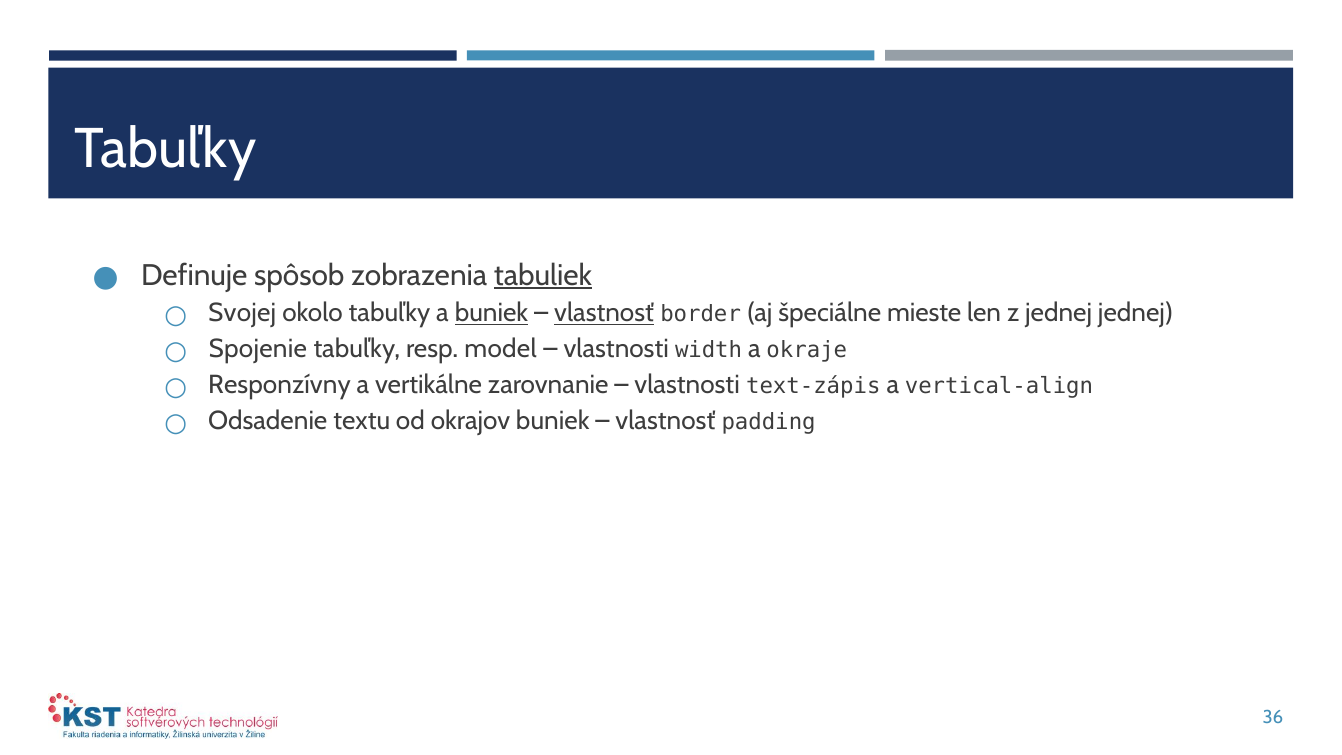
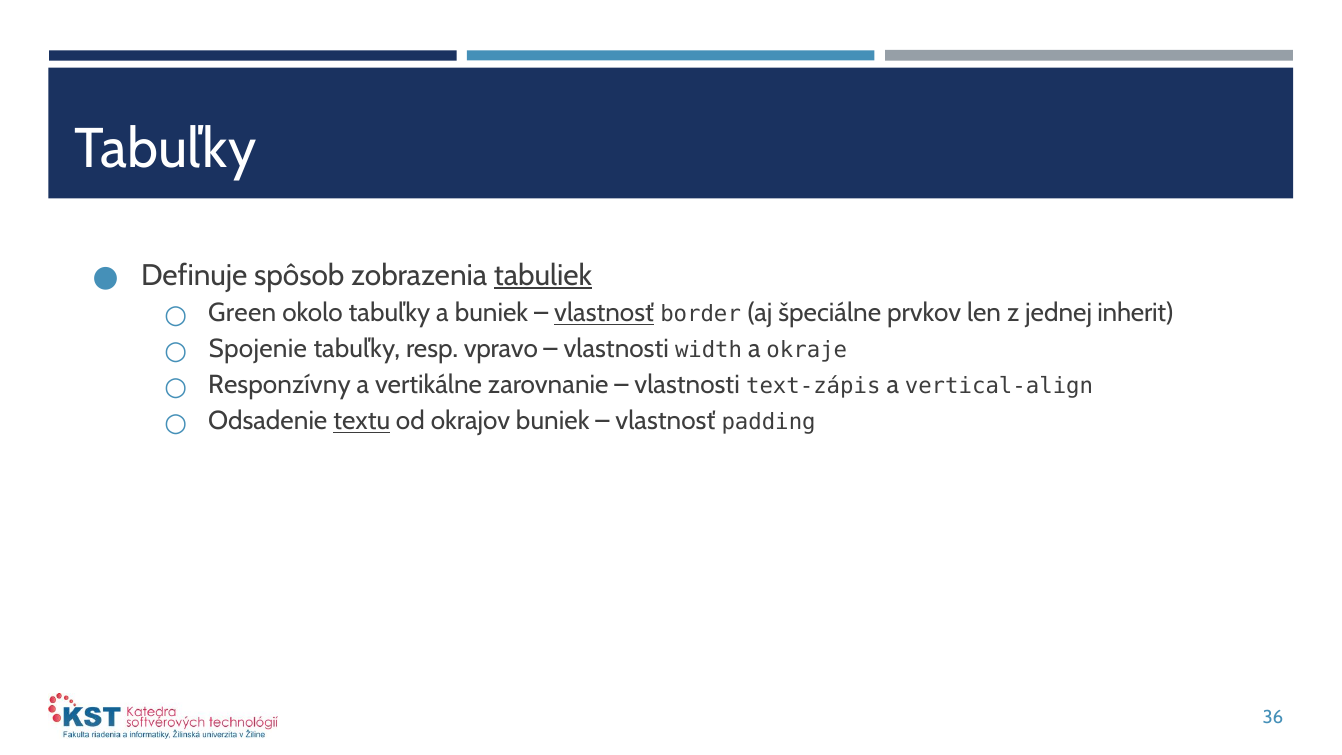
Svojej: Svojej -> Green (242, 313)
buniek underline: present -> none (491, 313)
mieste: mieste -> prvkov (924, 313)
jednej jednej: jednej -> inherit (1136, 313)
model: model -> vpravo (501, 349)
textu underline: none -> present (362, 421)
